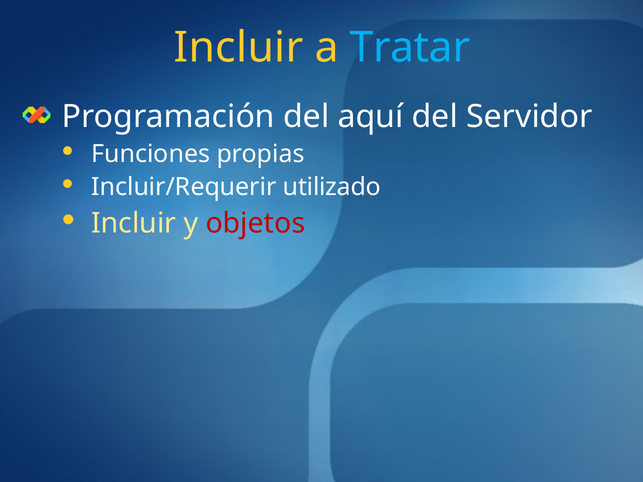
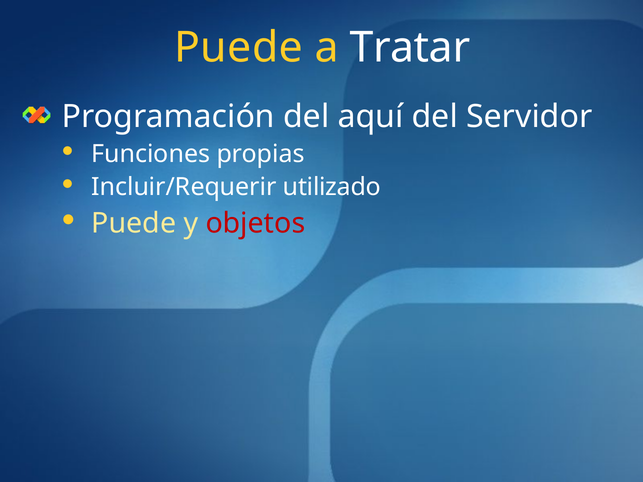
Incluir: Incluir -> Puede (239, 48)
Tratar colour: light blue -> white (410, 48)
Incluir: Incluir -> Puede (134, 223)
